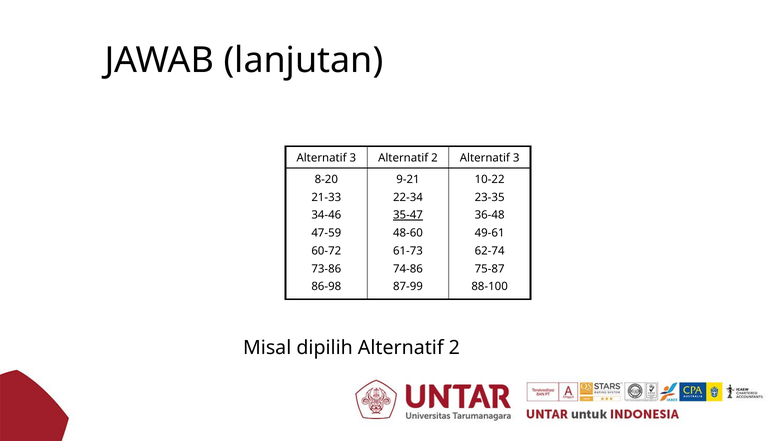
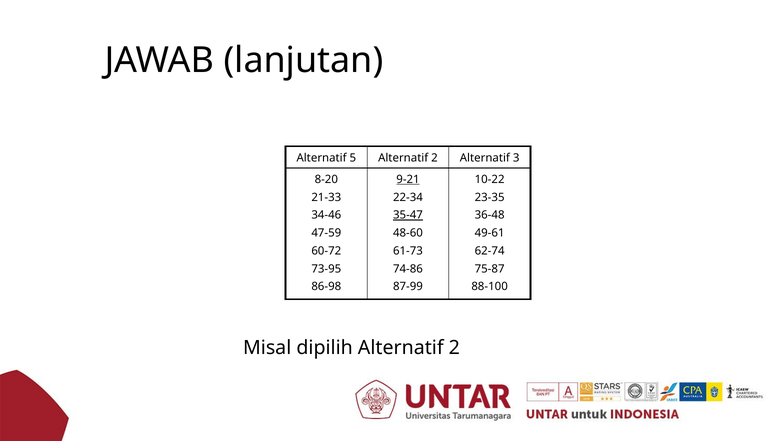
3: 3 -> 5 (353, 158)
9-21 underline: none -> present (408, 179)
73-86: 73-86 -> 73-95 (326, 269)
